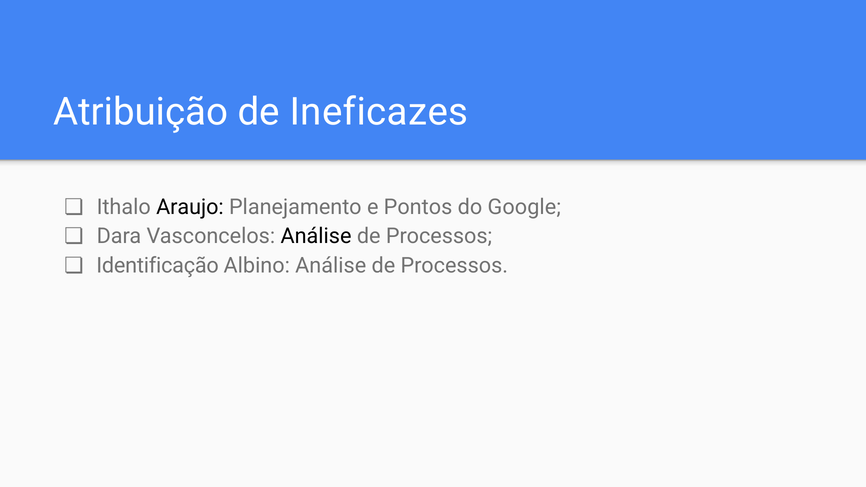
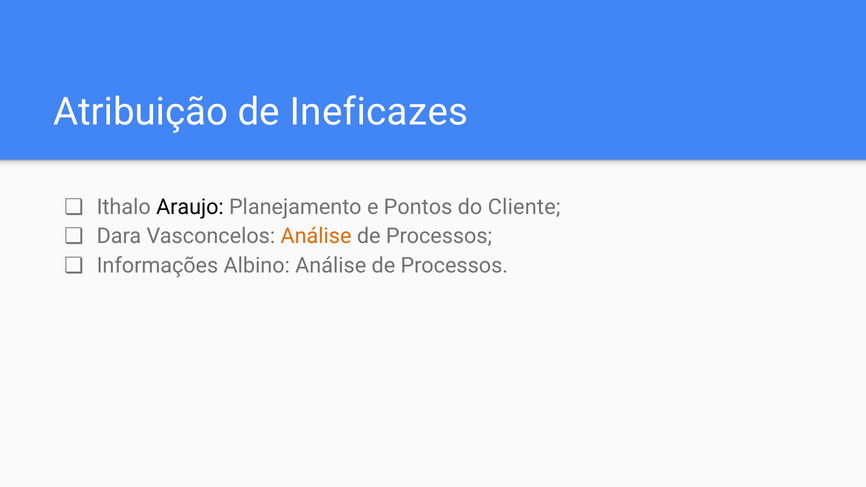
Google: Google -> Cliente (524, 207)
Análise colour: black -> orange (316, 236)
Identificação: Identificação -> Informações (157, 265)
